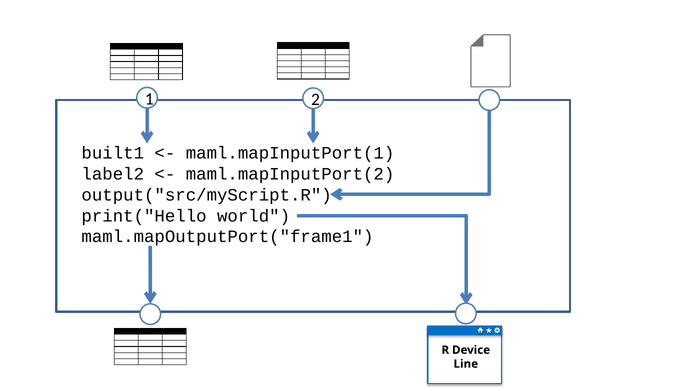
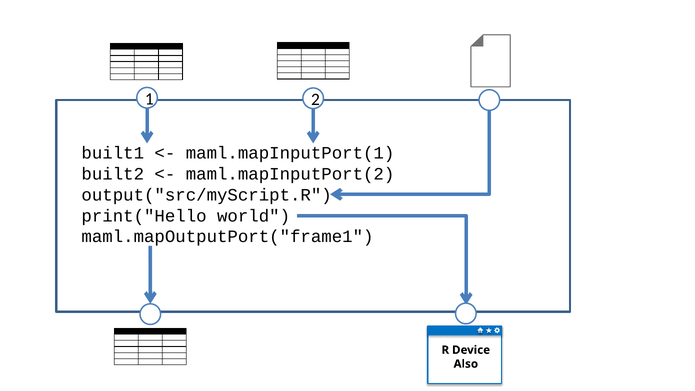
label2: label2 -> built2 (113, 174)
Line: Line -> Also (466, 364)
